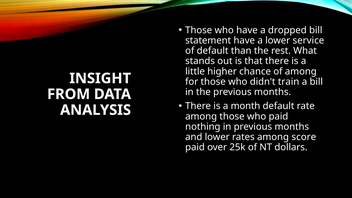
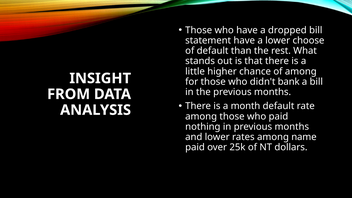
service: service -> choose (308, 40)
train: train -> bank (289, 82)
score: score -> name (304, 137)
